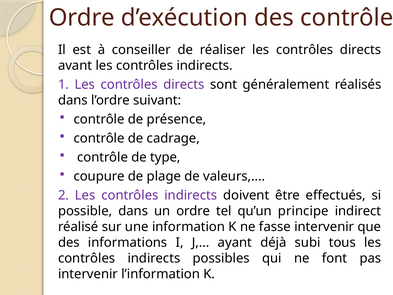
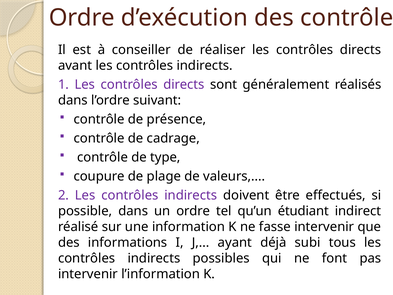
principe: principe -> étudiant (303, 211)
